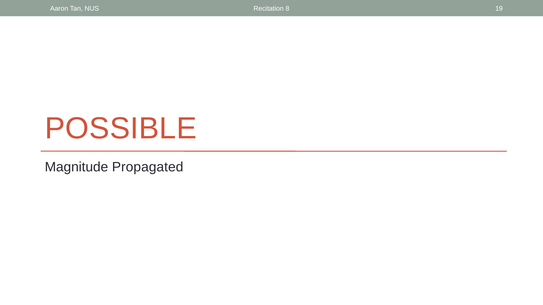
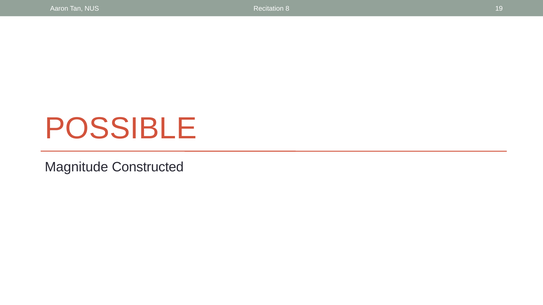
Propagated: Propagated -> Constructed (148, 167)
